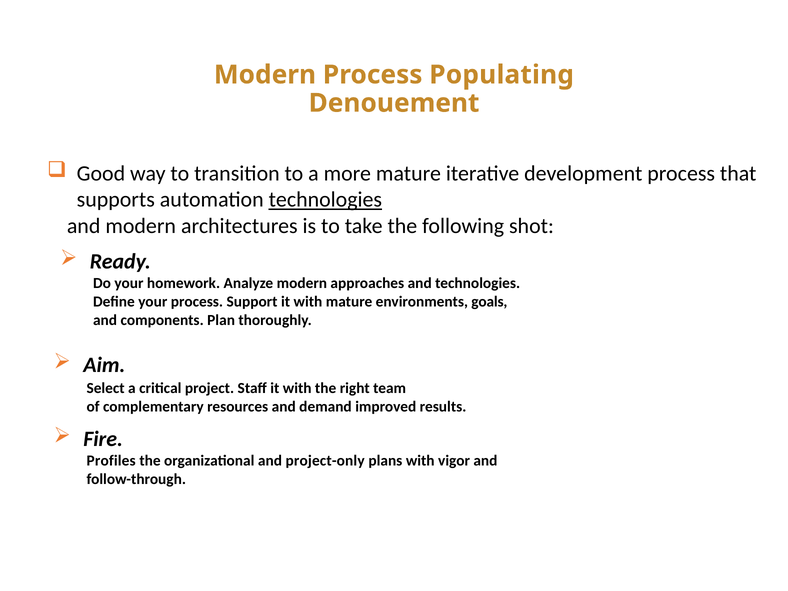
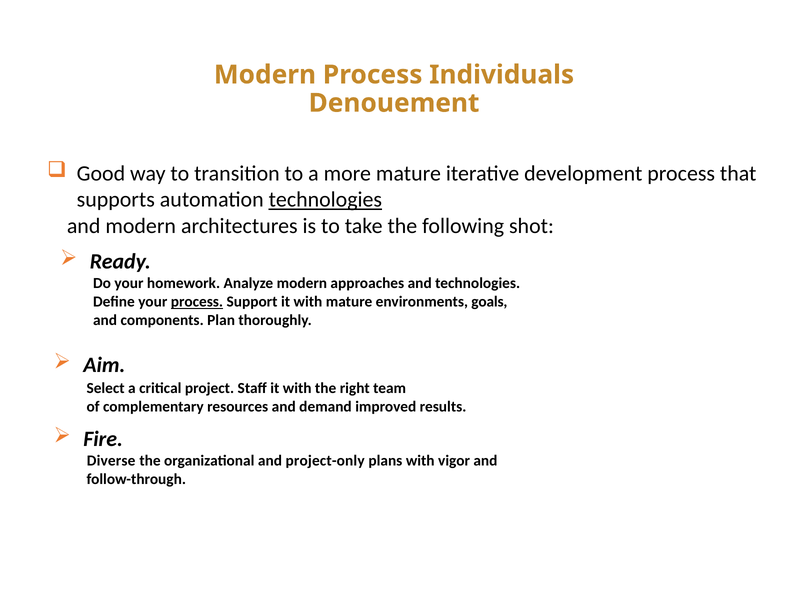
Populating: Populating -> Individuals (502, 75)
process underline: none -> present (197, 302)
Profiles: Profiles -> Diverse (111, 461)
